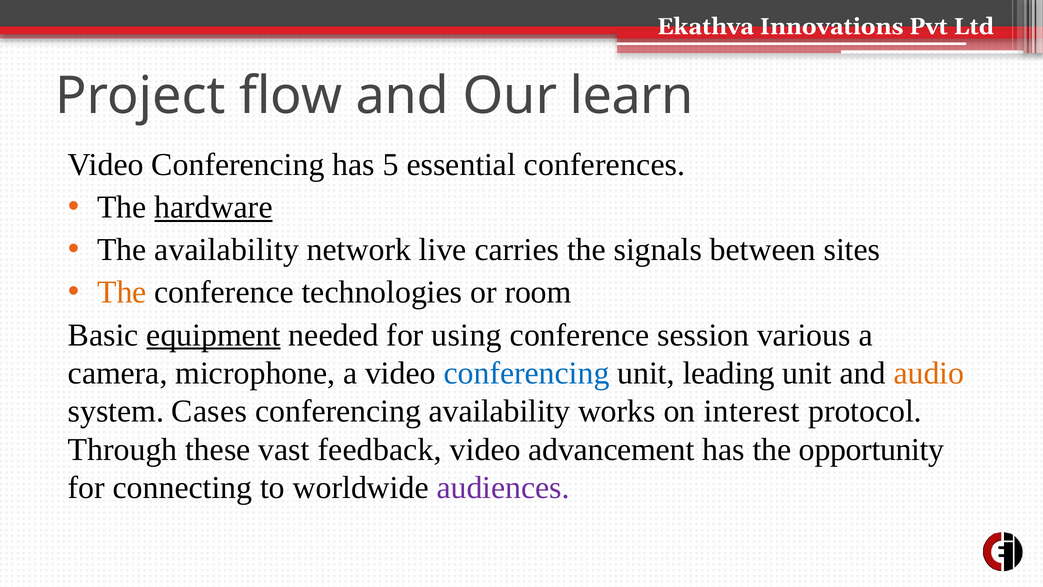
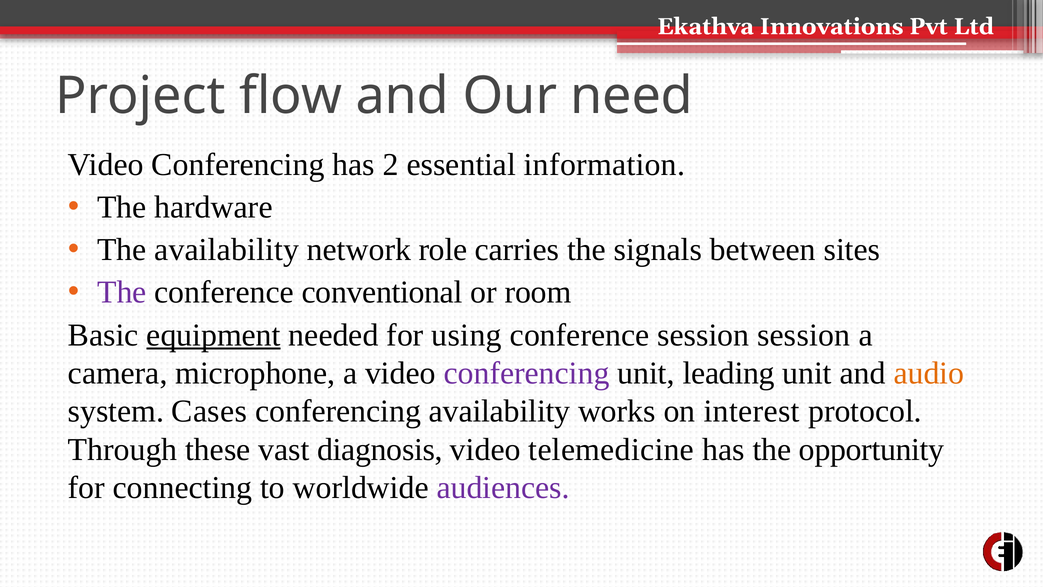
learn: learn -> need (632, 96)
5: 5 -> 2 (391, 165)
conferences: conferences -> information (604, 165)
hardware underline: present -> none (214, 207)
live: live -> role (443, 250)
The colour: orange -> purple (122, 292)
technologies: technologies -> conventional (382, 292)
session various: various -> session (804, 335)
conferencing colour: blue -> purple (527, 373)
feedback: feedback -> diagnosis (380, 449)
advancement: advancement -> telemedicine (611, 449)
